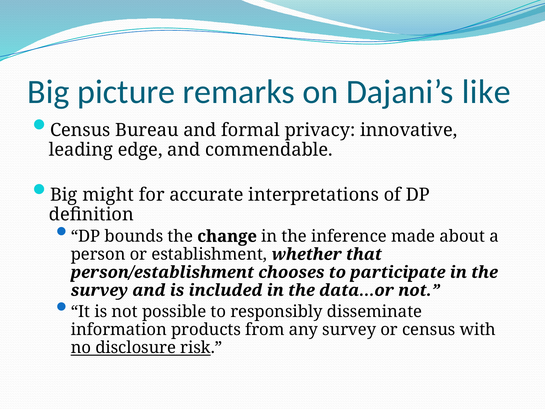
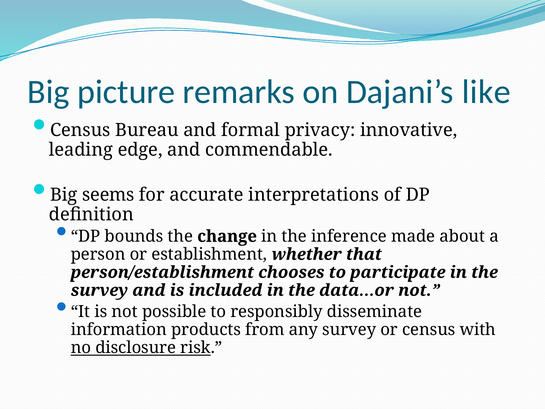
might: might -> seems (108, 195)
